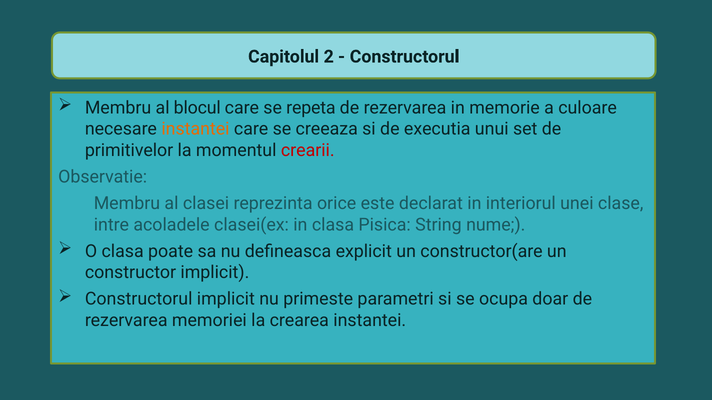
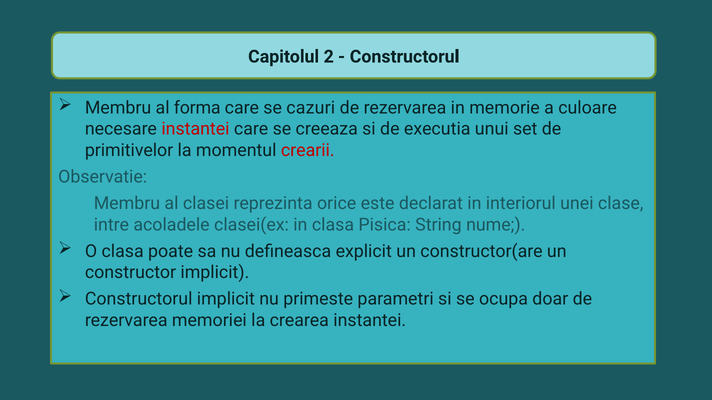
blocul: blocul -> forma (197, 108)
repeta: repeta -> cazuri (311, 108)
instantei colour: orange -> red (195, 129)
